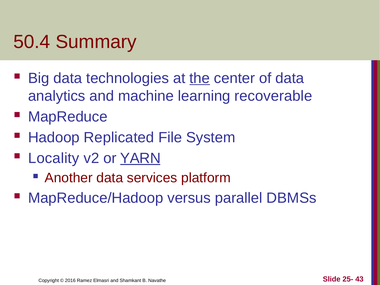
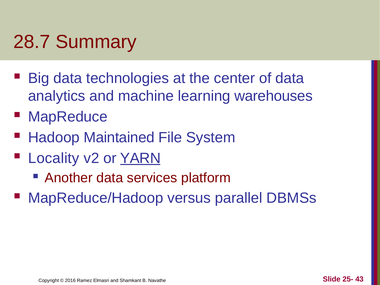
50.4: 50.4 -> 28.7 (32, 42)
the underline: present -> none (200, 78)
recoverable: recoverable -> warehouses (273, 96)
Replicated: Replicated -> Maintained (119, 137)
